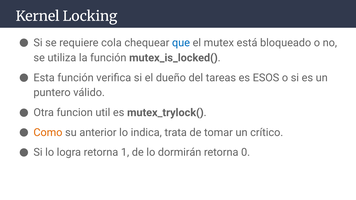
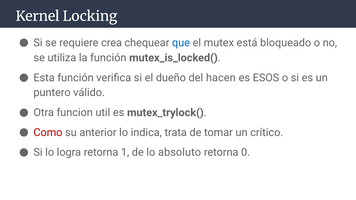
cola: cola -> crea (112, 43)
tareas: tareas -> hacen (221, 78)
Como colour: orange -> red (48, 133)
dormirán: dormirán -> absoluto (180, 153)
